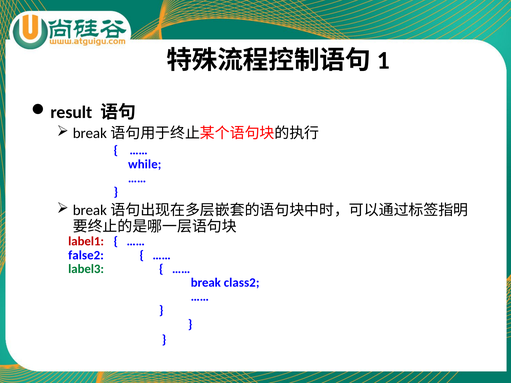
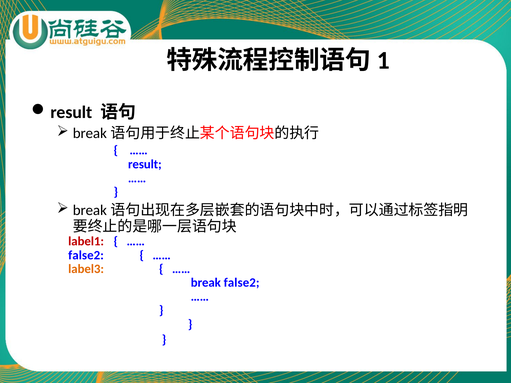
while: while -> result (145, 165)
label3 colour: green -> orange (86, 269)
break class2: class2 -> false2 (242, 283)
